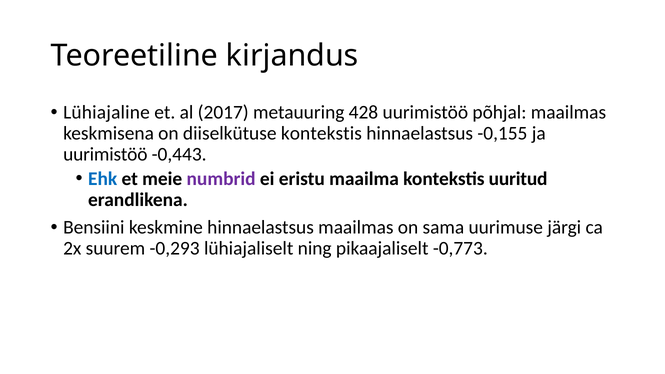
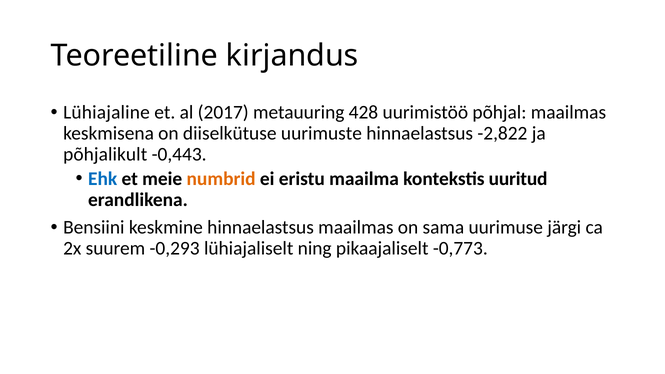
diiselkütuse kontekstis: kontekstis -> uurimuste (321, 133)
-0,155: -0,155 -> -2,822 (502, 133)
uurimistöö: uurimistöö -> põhjalikult (105, 154)
numbrid colour: purple -> orange (221, 179)
